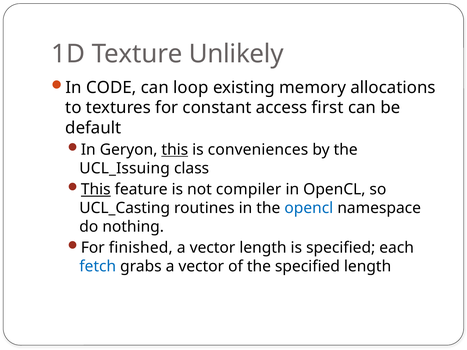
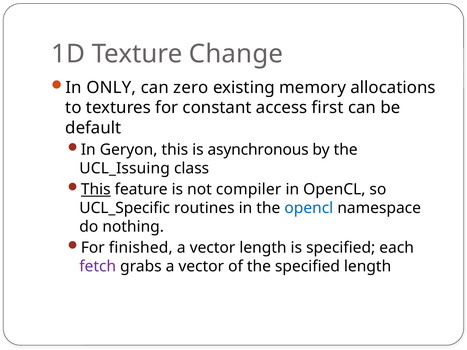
Unlikely: Unlikely -> Change (236, 54)
CODE: CODE -> ONLY (111, 88)
loop: loop -> zero (191, 88)
this underline: present -> none (175, 150)
conveniences: conveniences -> asynchronous (258, 150)
UCL_Casting: UCL_Casting -> UCL_Specific (125, 208)
fetch colour: blue -> purple (98, 267)
